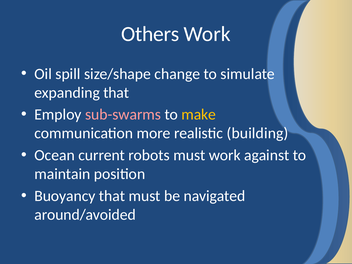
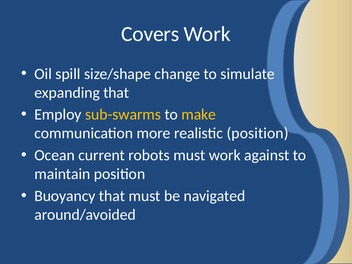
Others: Others -> Covers (150, 34)
sub-swarms colour: pink -> yellow (123, 115)
realistic building: building -> position (258, 133)
